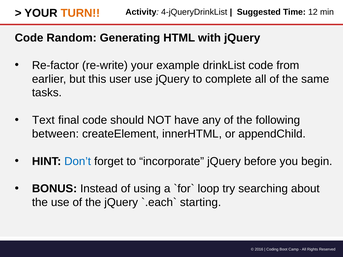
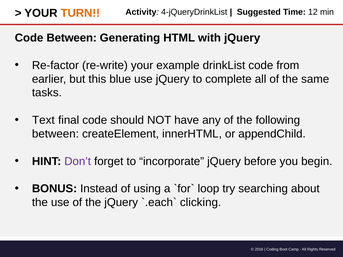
Code Random: Random -> Between (72, 38)
user: user -> blue (120, 79)
Don’t colour: blue -> purple (78, 161)
starting: starting -> clicking (201, 203)
